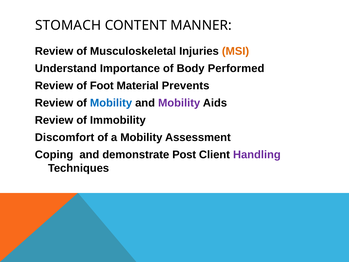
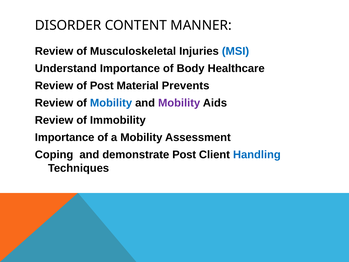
STOMACH: STOMACH -> DISORDER (68, 25)
MSI colour: orange -> blue (236, 51)
Performed: Performed -> Healthcare (236, 68)
of Foot: Foot -> Post (102, 86)
Discomfort: Discomfort -> Importance (65, 137)
Handling colour: purple -> blue (257, 155)
